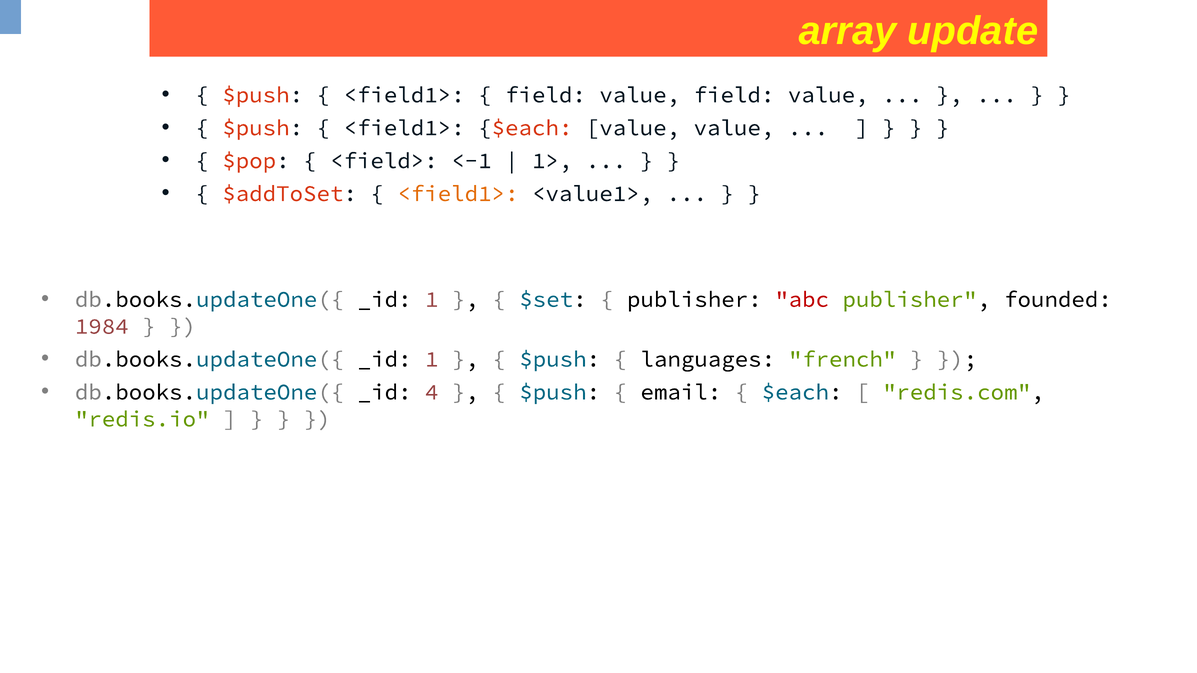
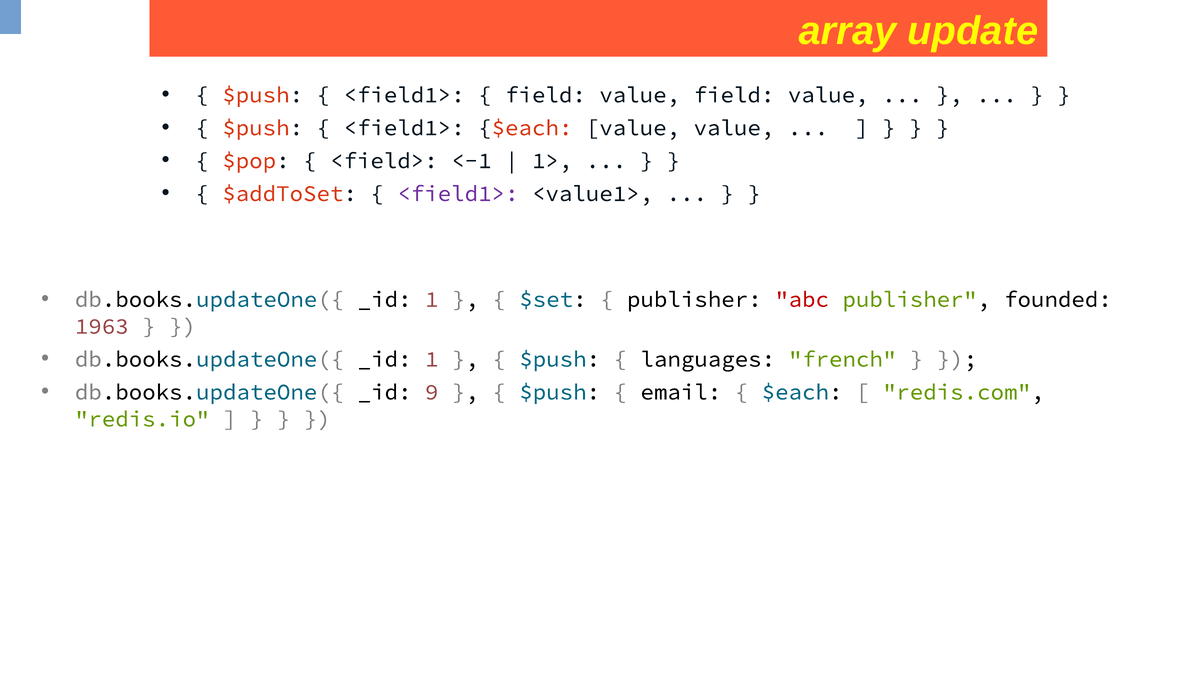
<field1> colour: orange -> purple (458, 194)
1984: 1984 -> 1963 (102, 326)
4: 4 -> 9 (432, 392)
